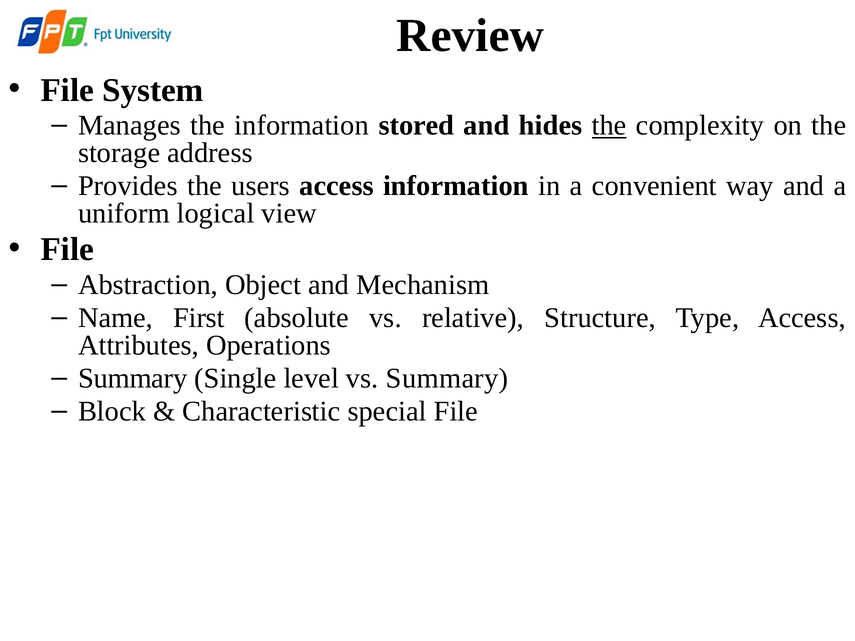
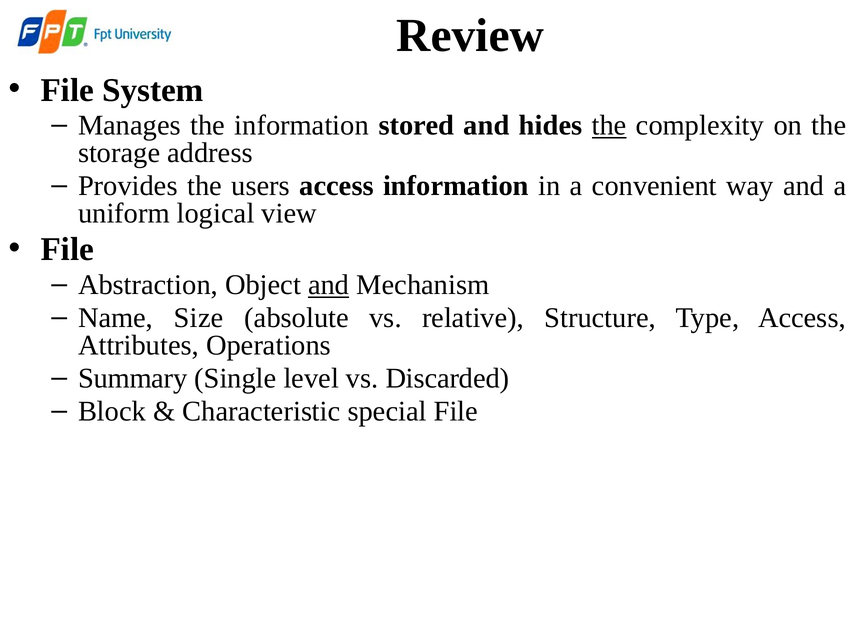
and underline: none -> present (329, 285)
First: First -> Size (199, 318)
vs Summary: Summary -> Discarded (447, 379)
